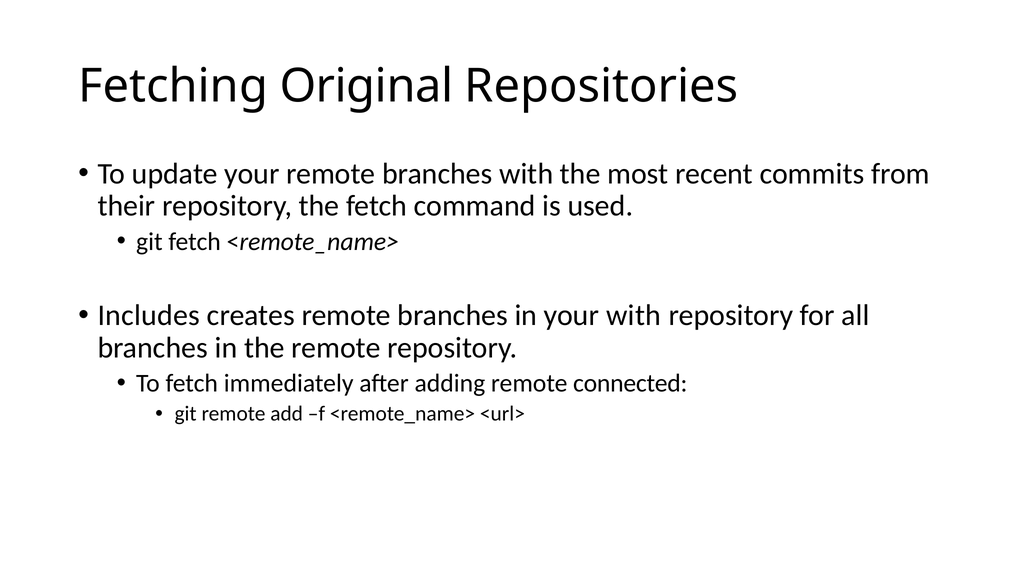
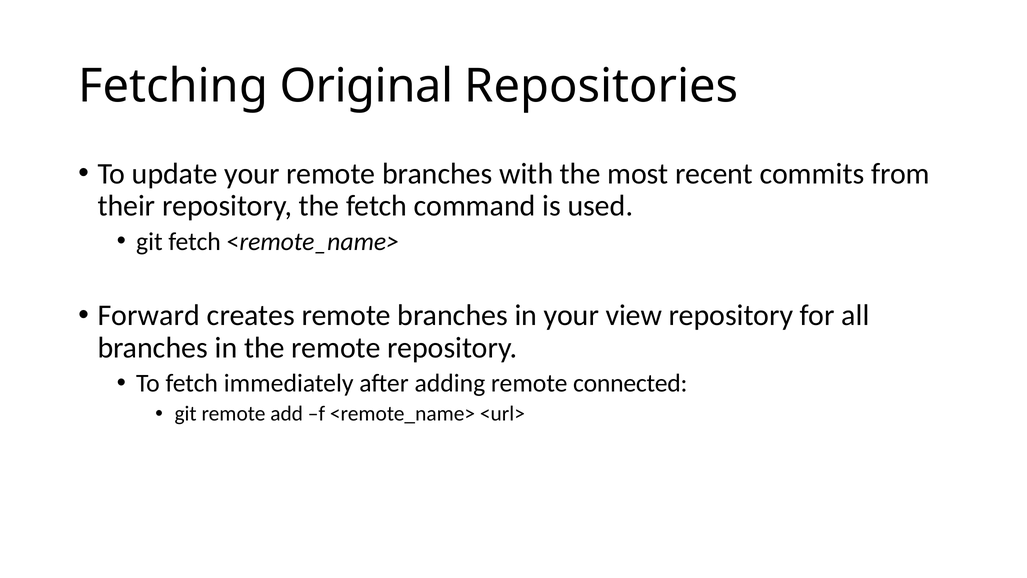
Includes: Includes -> Forward (149, 315)
your with: with -> view (634, 315)
